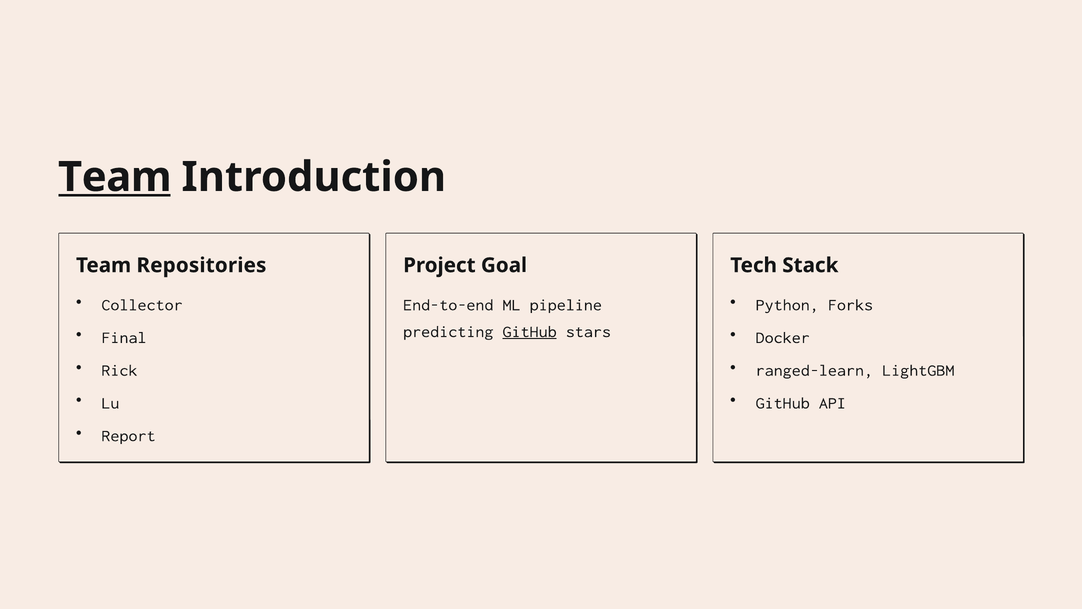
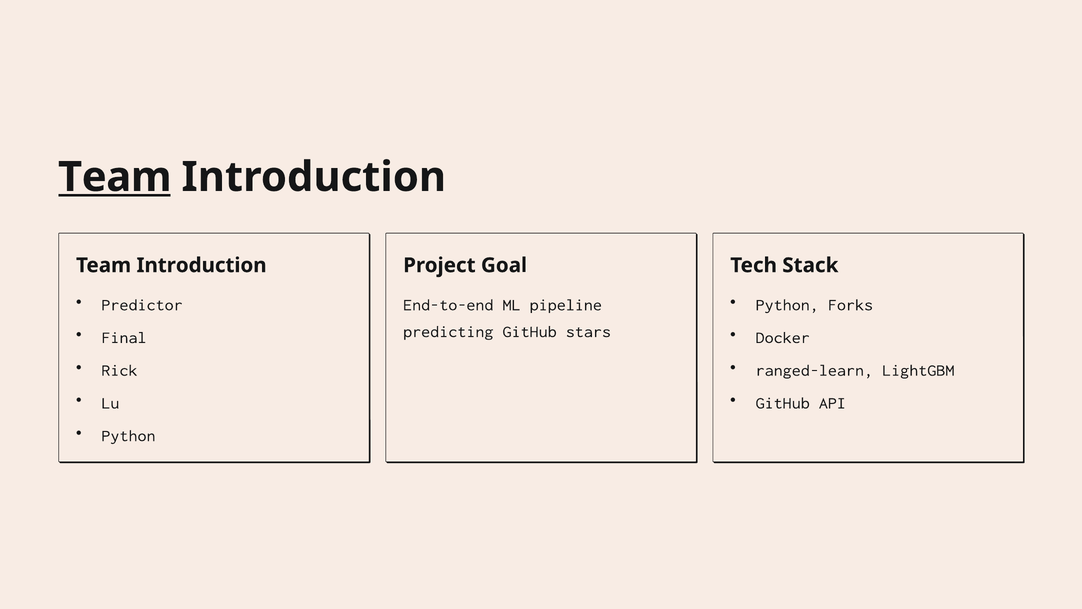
Repositories: Repositories -> Introduction (202, 265)
Collector: Collector -> Predictor (142, 305)
GitHub underline: present -> none (530, 331)
Report: Report -> Python (128, 435)
